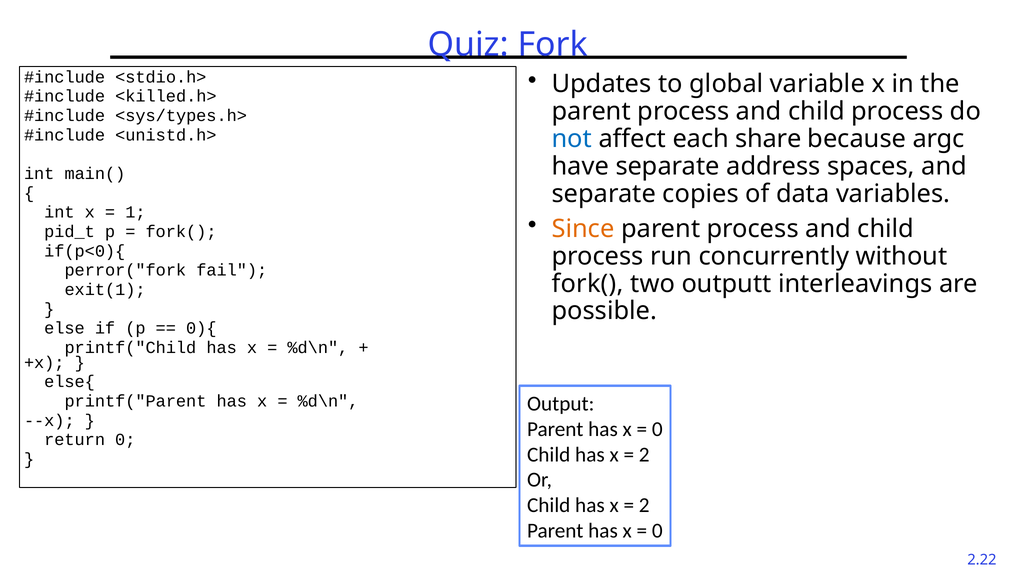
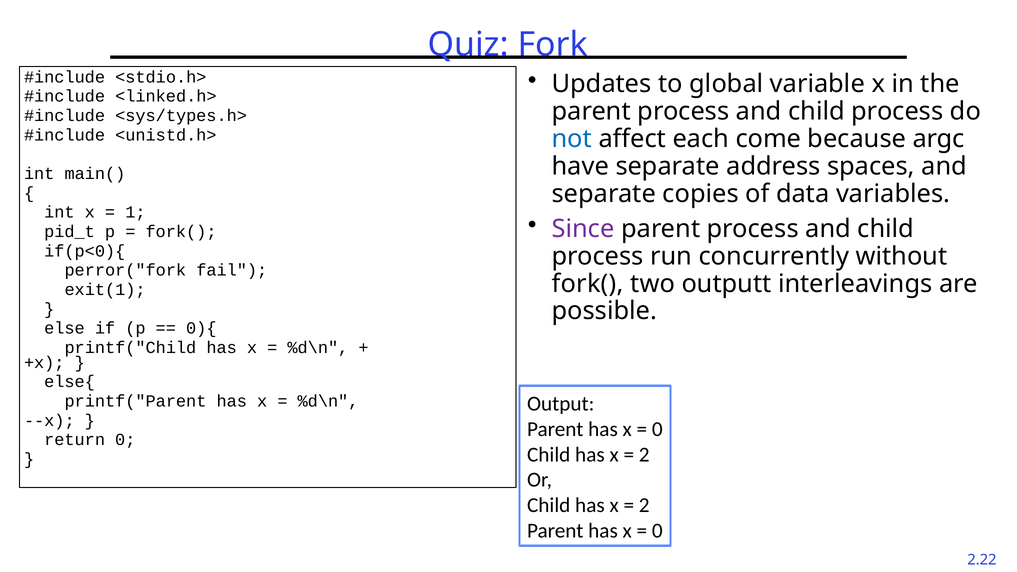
<killed.h>: <killed.h> -> <linked.h> (166, 96)
share: share -> come (768, 139)
Since colour: orange -> purple (583, 229)
